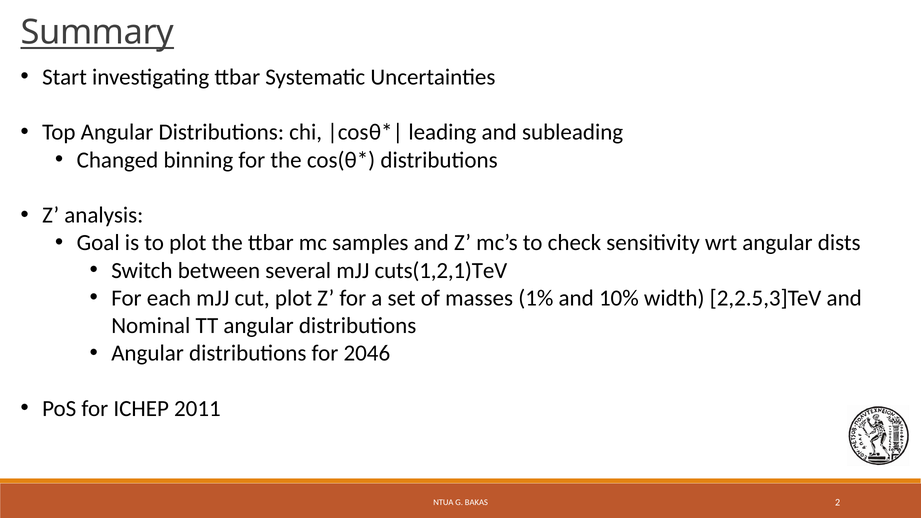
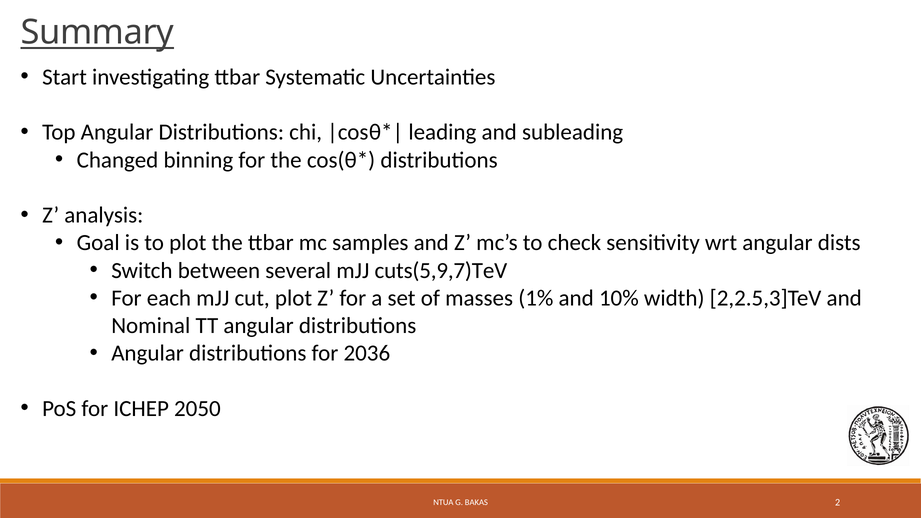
cuts(1,2,1)TeV: cuts(1,2,1)TeV -> cuts(5,9,7)TeV (441, 271)
2046: 2046 -> 2036 (367, 353)
2011: 2011 -> 2050 (197, 409)
